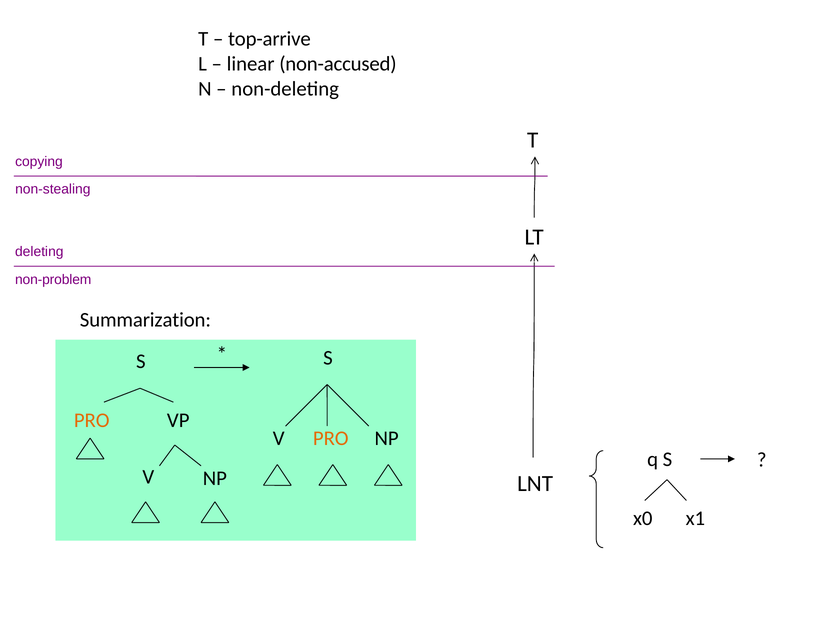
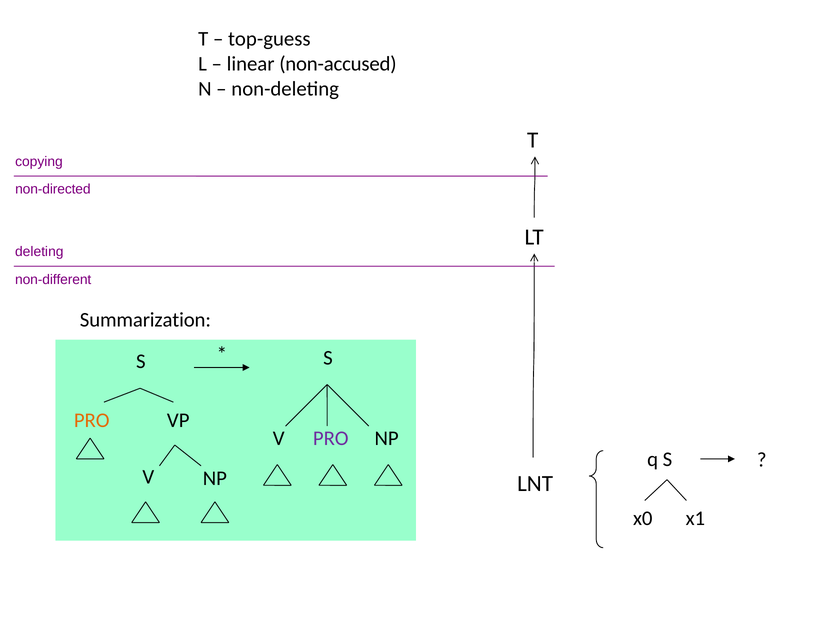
top-arrive: top-arrive -> top-guess (269, 39)
non-stealing: non-stealing -> non-directed (53, 189)
non-problem: non-problem -> non-different (53, 280)
PRO colour: orange -> purple (331, 438)
